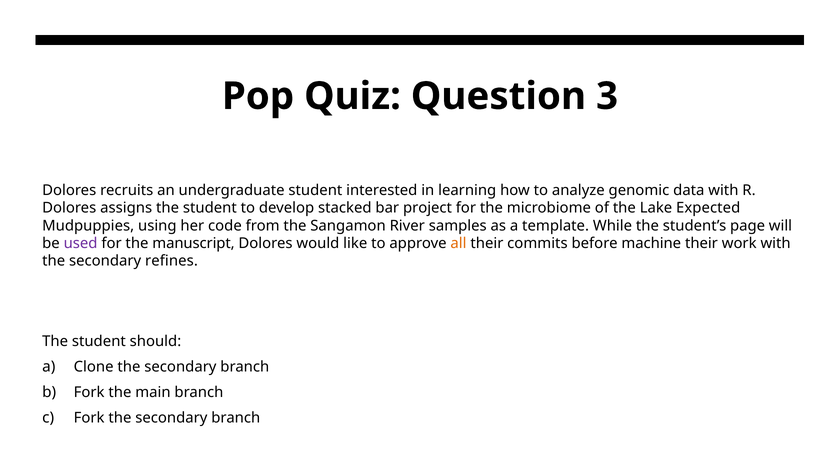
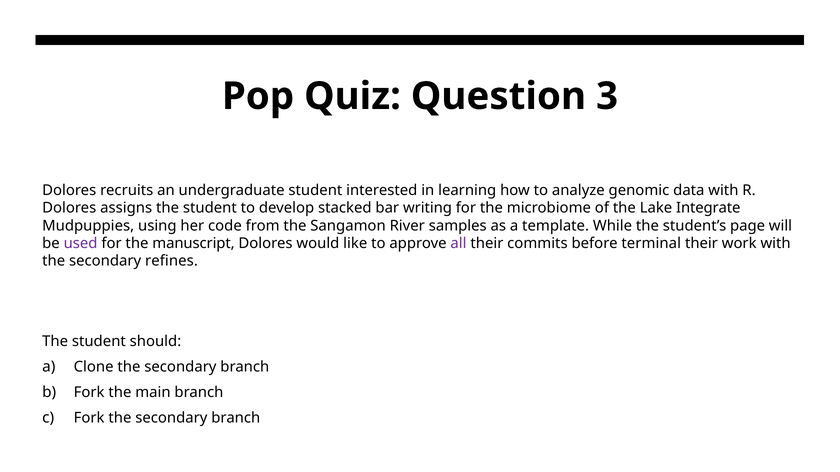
project: project -> writing (428, 208)
Expected: Expected -> Integrate (708, 208)
all colour: orange -> purple (459, 244)
machine: machine -> terminal (651, 244)
